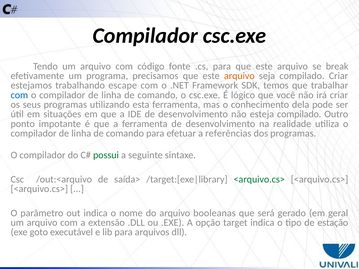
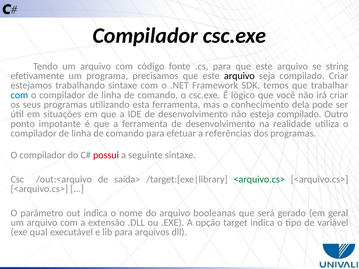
break: break -> string (337, 66)
arquivo colour: orange -> black (239, 76)
trabalhando escape: escape -> sintaxe (123, 86)
possui colour: green -> red (106, 155)
estação: estação -> variável (333, 223)
goto: goto -> qual (39, 232)
